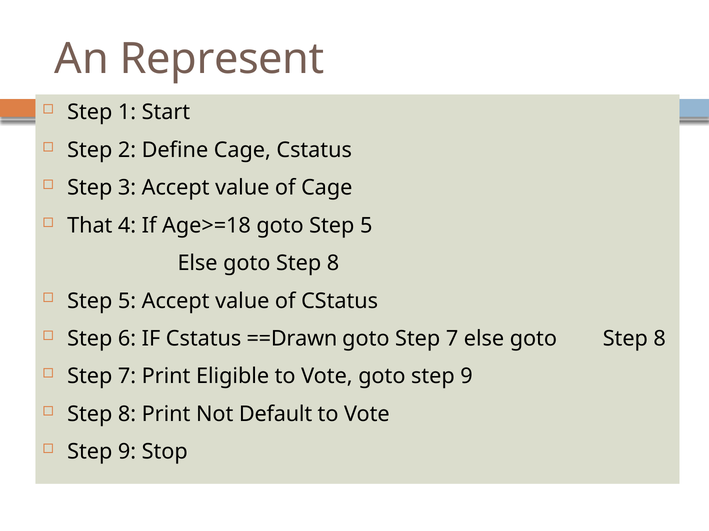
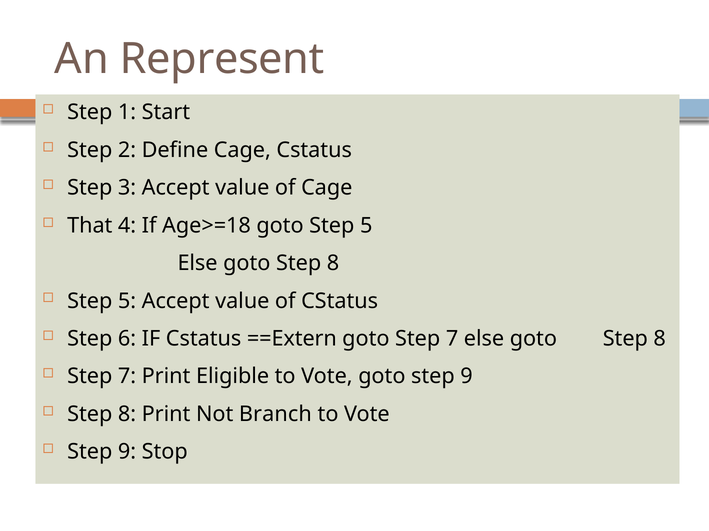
==Drawn: ==Drawn -> ==Extern (292, 339)
Default: Default -> Branch (275, 415)
